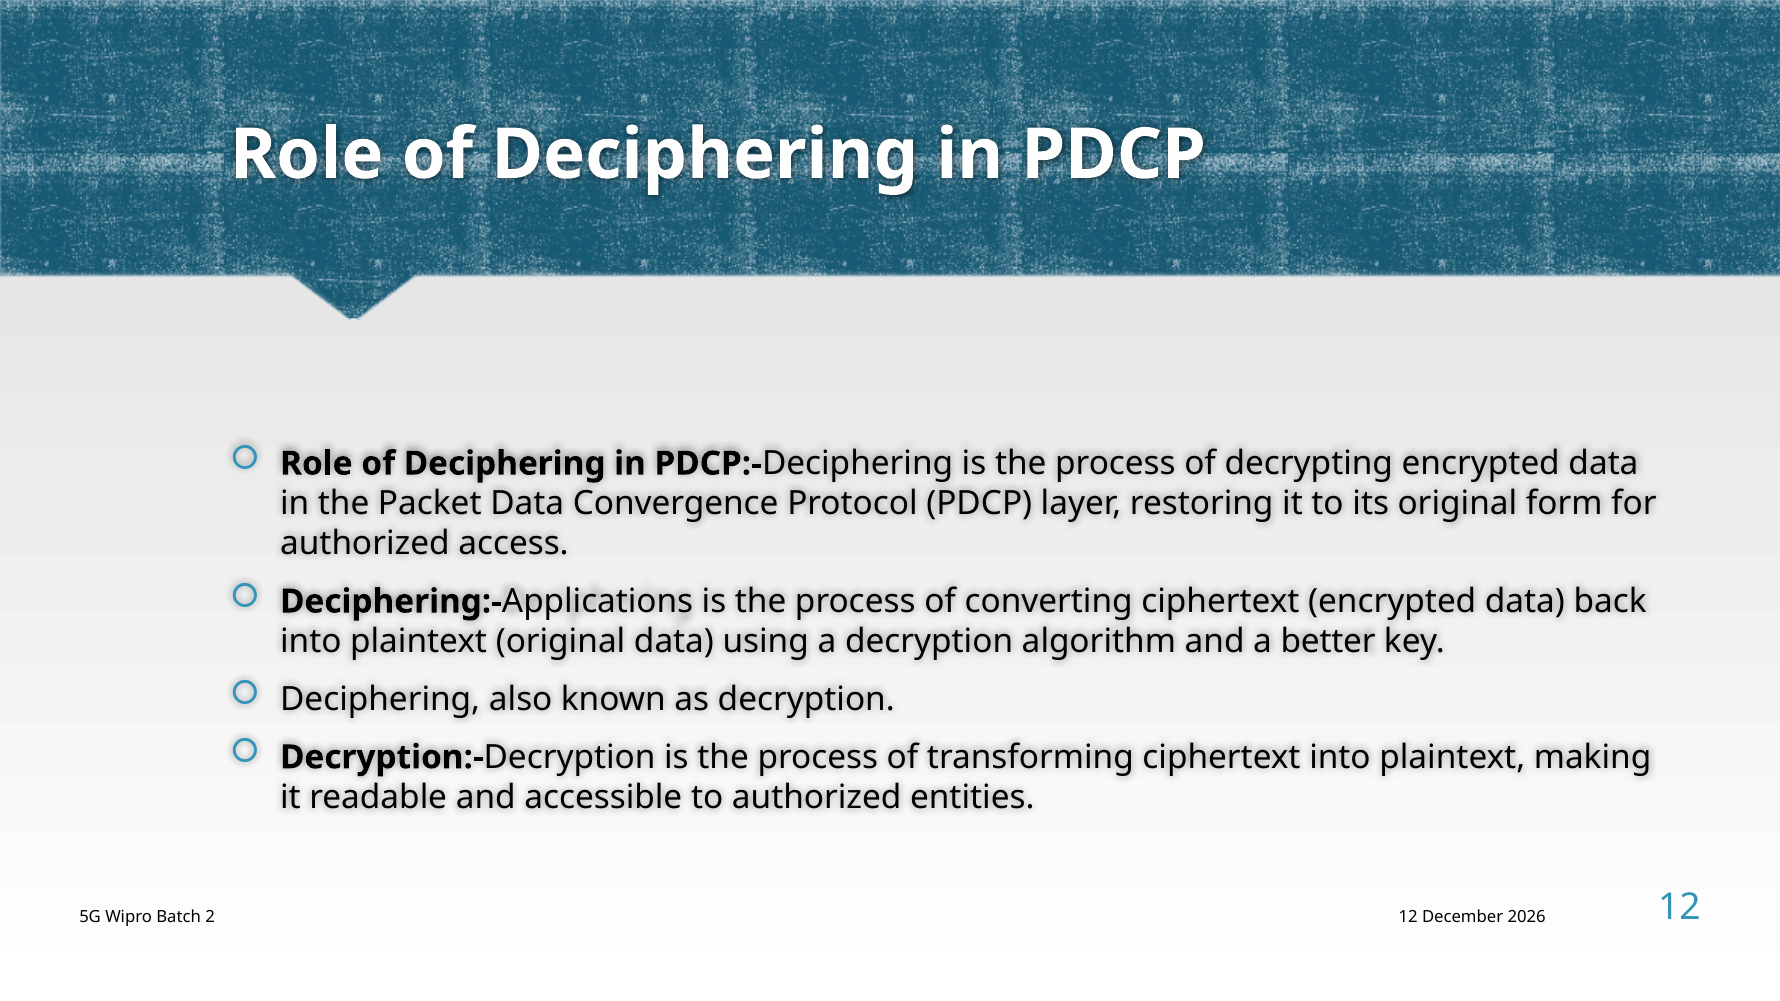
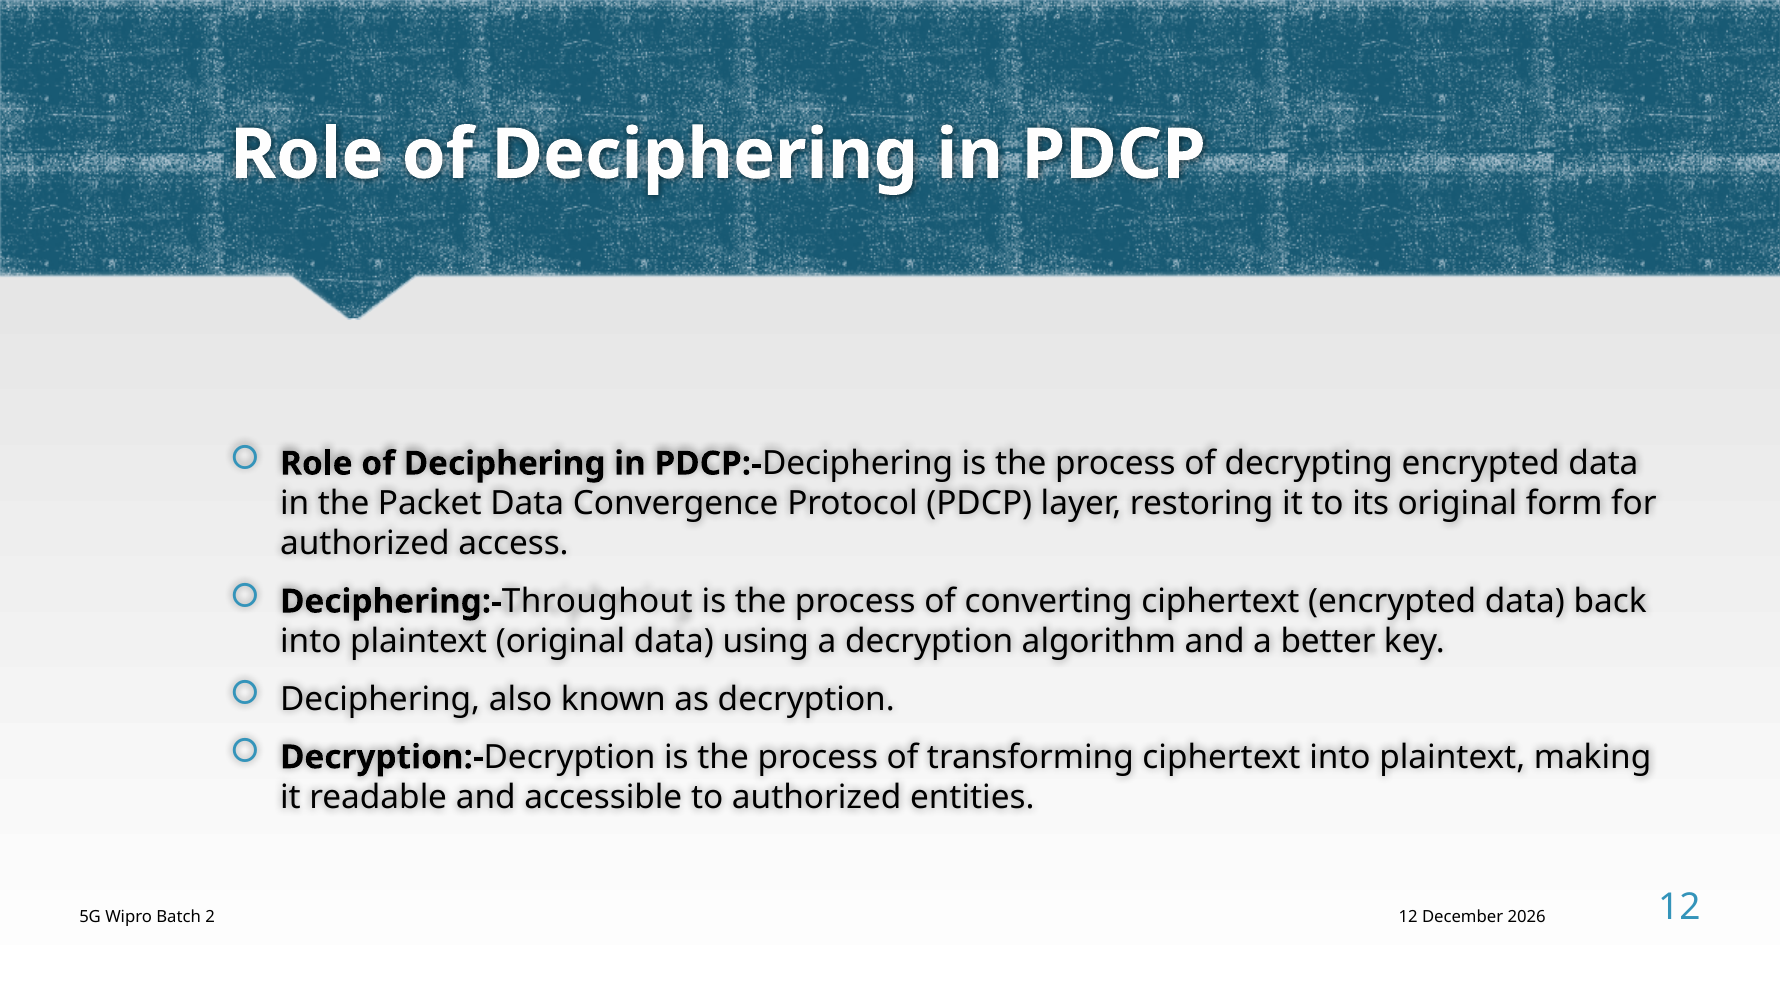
Applications: Applications -> Throughout (597, 602)
